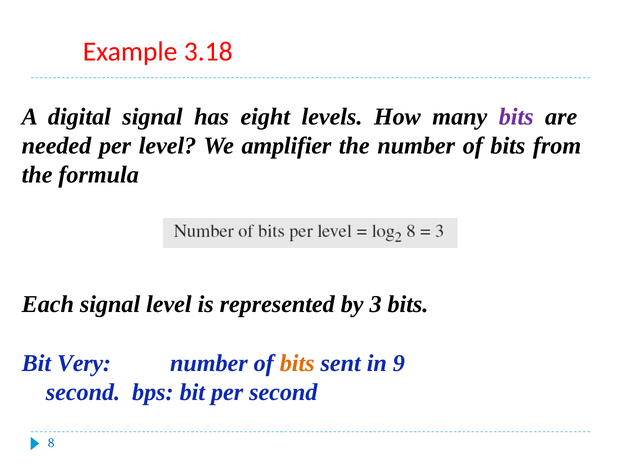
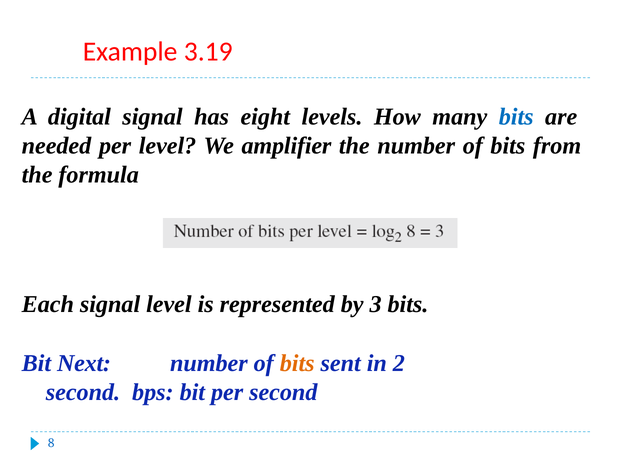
3.18: 3.18 -> 3.19 (208, 51)
bits colour: purple -> blue (516, 117)
Very: Very -> Next (84, 363)
9: 9 -> 2 (399, 363)
